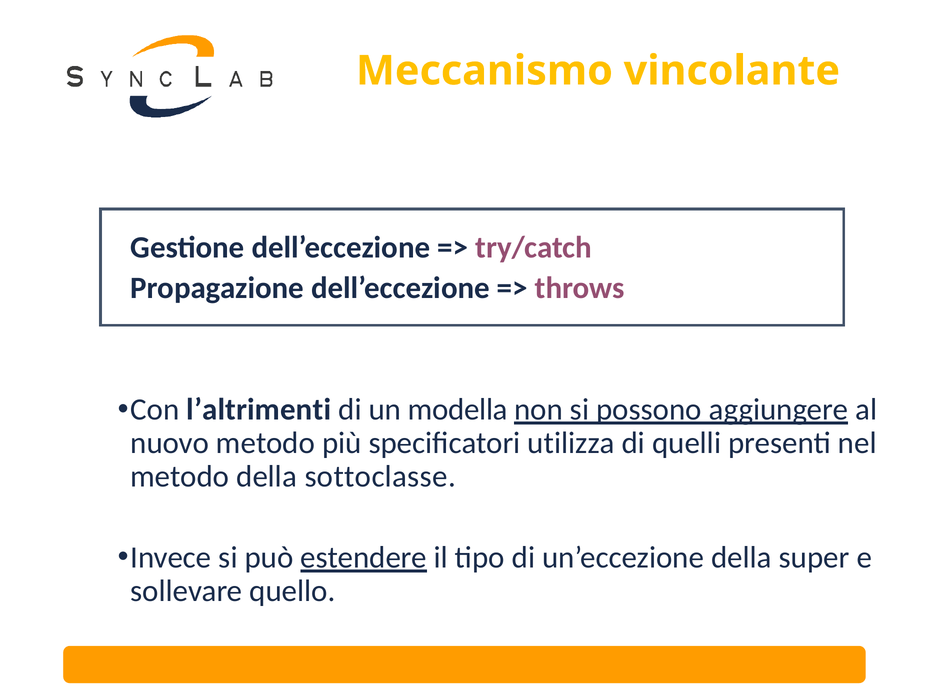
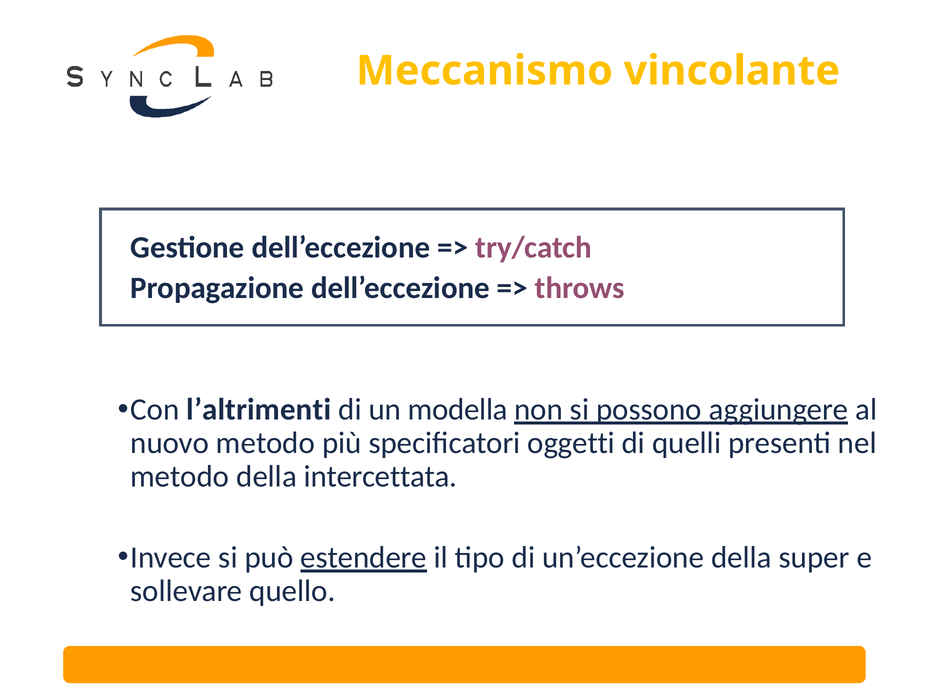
utilizza: utilizza -> oggetti (571, 443)
sottoclasse: sottoclasse -> intercettata (380, 476)
